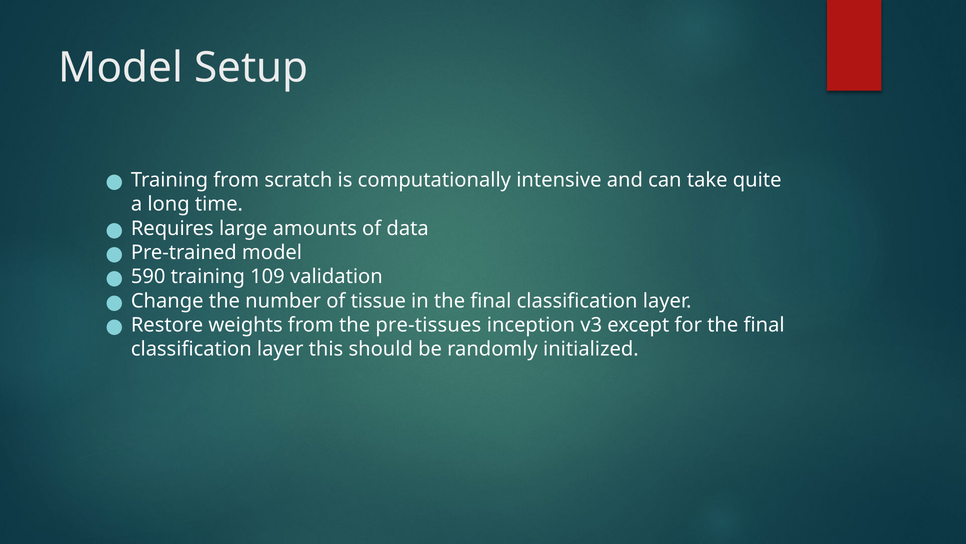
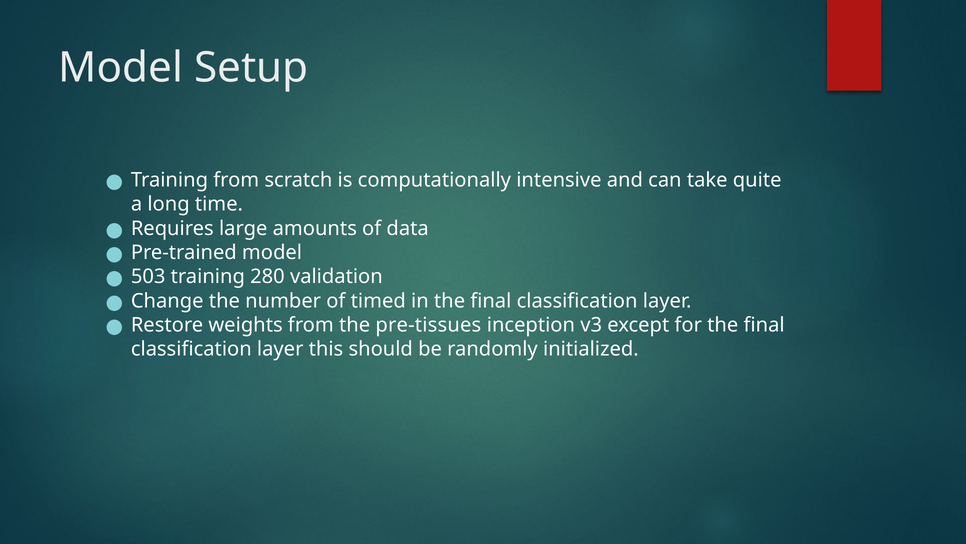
590: 590 -> 503 (148, 276)
109: 109 -> 280 (267, 276)
tissue: tissue -> timed (378, 301)
